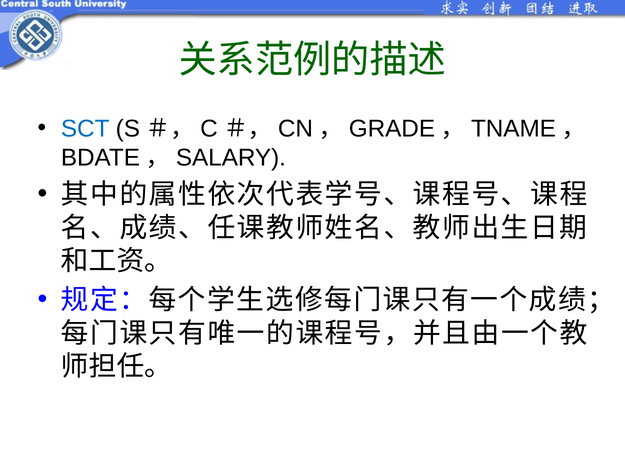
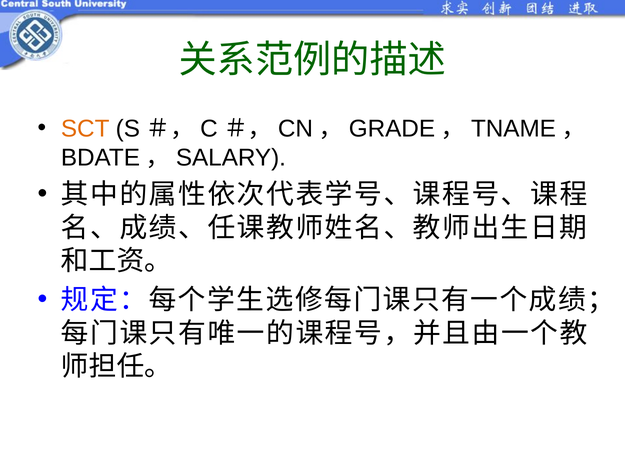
SCT colour: blue -> orange (85, 129)
